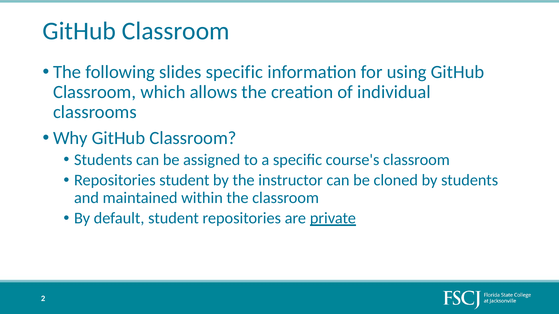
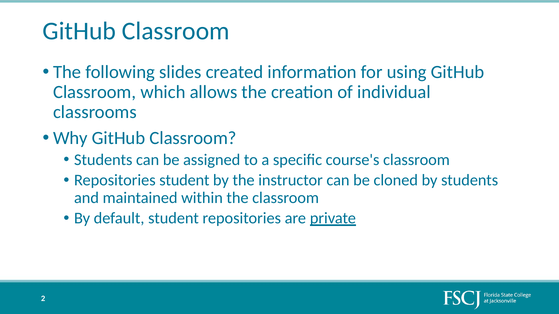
slides specific: specific -> created (234, 72)
